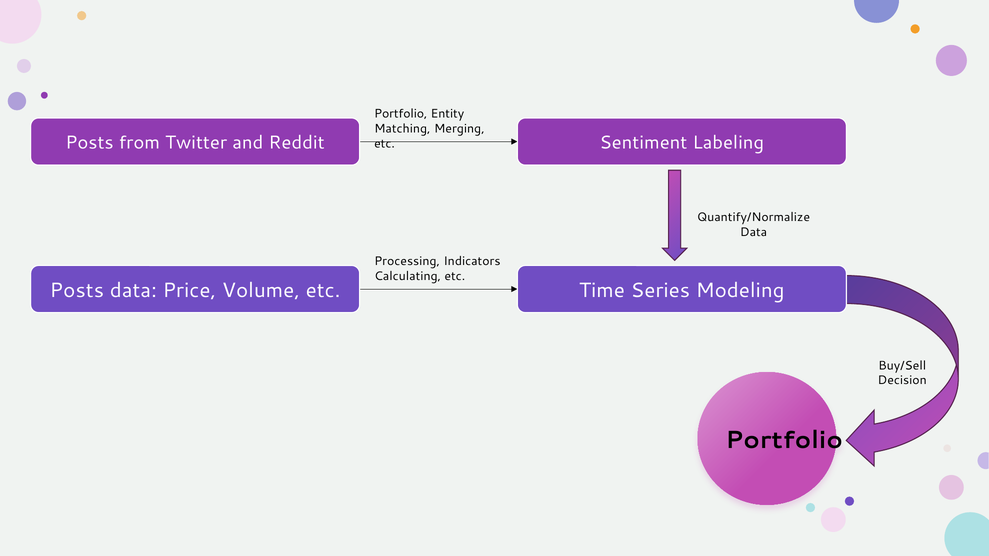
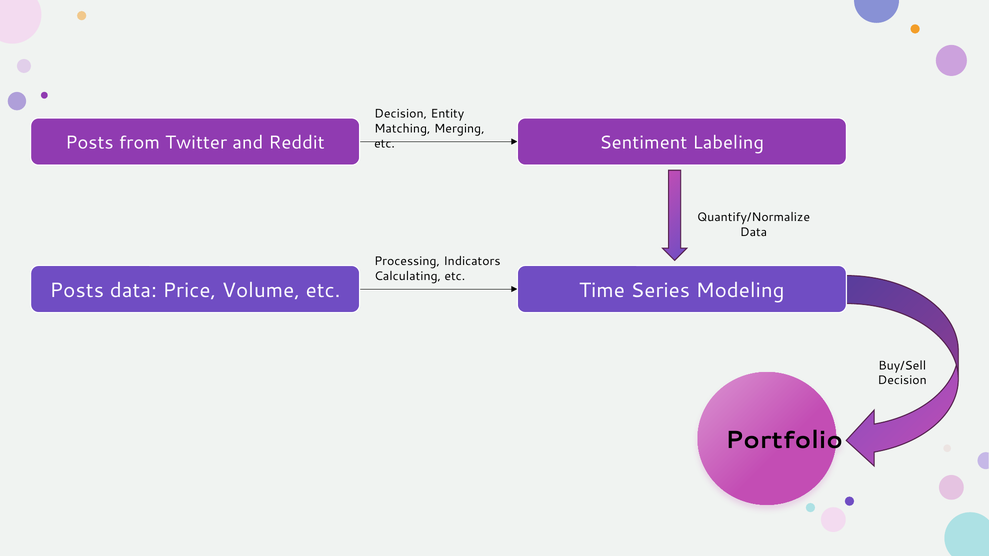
Portfolio: Portfolio -> Decision (401, 114)
